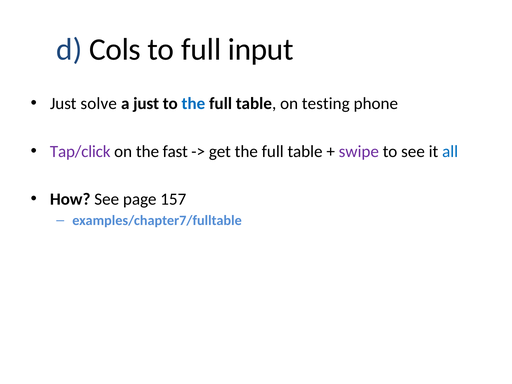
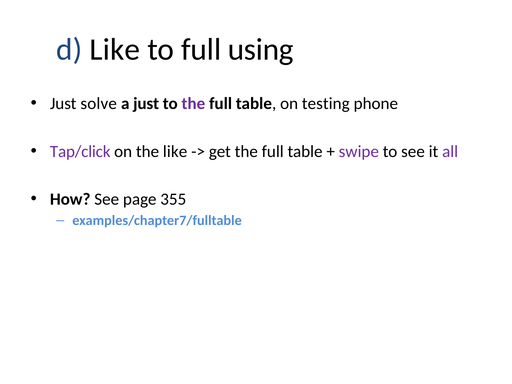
d Cols: Cols -> Like (115, 50)
input: input -> using (261, 50)
the colour: blue -> purple (193, 104)
the fast: fast -> like (175, 151)
all colour: blue -> purple (450, 151)
157: 157 -> 355 (173, 199)
